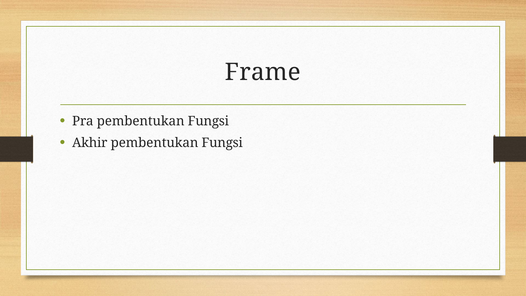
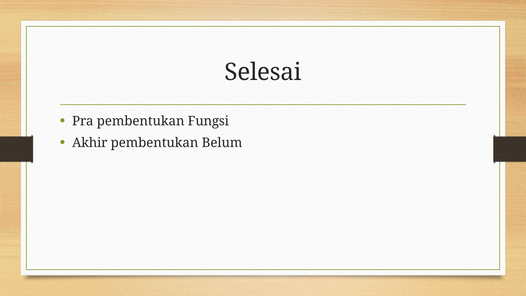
Frame: Frame -> Selesai (263, 72)
Fungsi: Fungsi -> Belum (222, 143)
